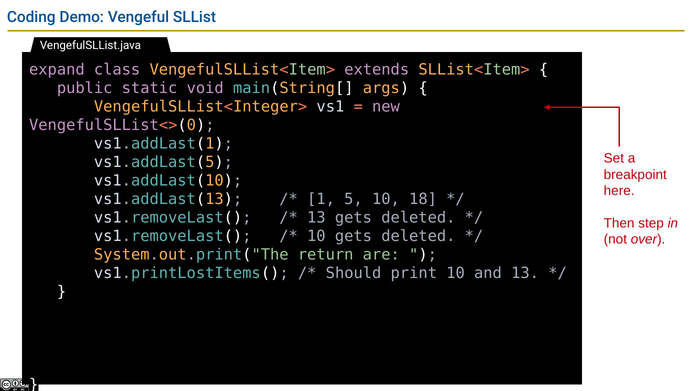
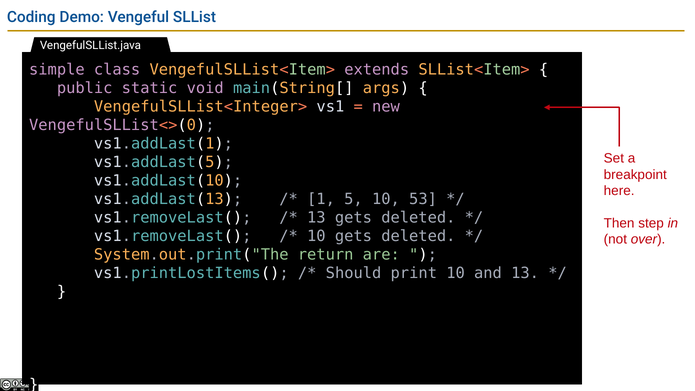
expand: expand -> simple (57, 70)
18: 18 -> 53 (423, 199)
